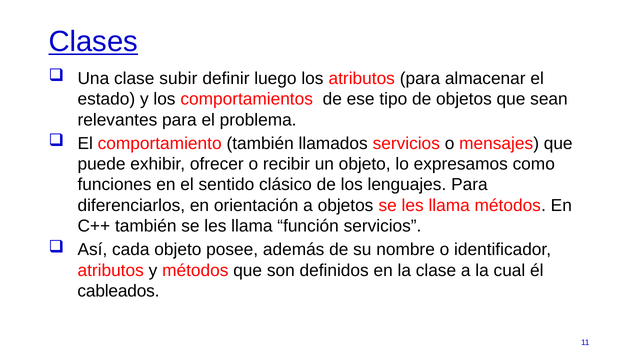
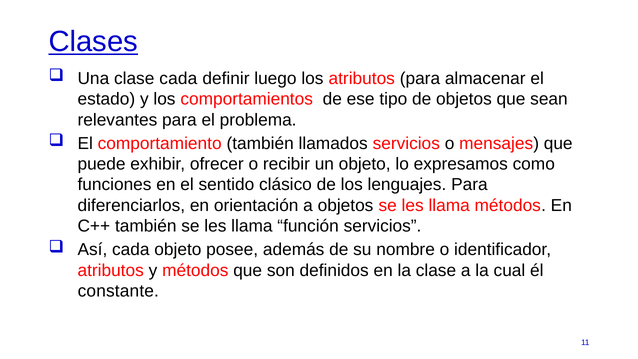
clase subir: subir -> cada (178, 78)
cableados: cableados -> constante (118, 291)
